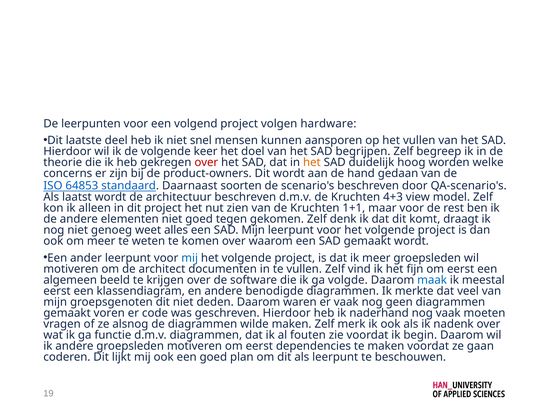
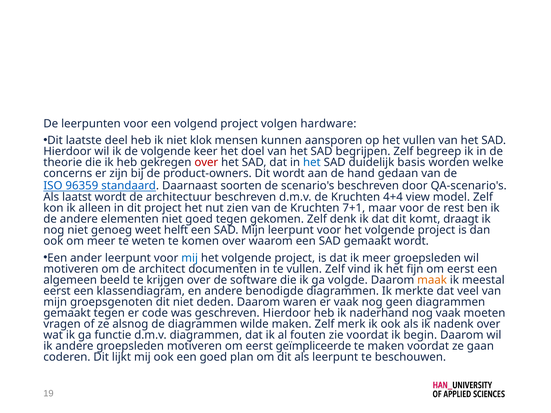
snel: snel -> klok (201, 141)
het colour: orange -> blue (312, 163)
hoog: hoog -> basis (411, 163)
64853: 64853 -> 96359 (82, 186)
4+3: 4+3 -> 4+4 (393, 197)
1+1: 1+1 -> 7+1 (354, 208)
alles: alles -> helft (176, 230)
maak colour: blue -> orange (432, 280)
gemaakt voren: voren -> tegen (109, 313)
dependencies: dependencies -> geïmpliceerde (313, 346)
